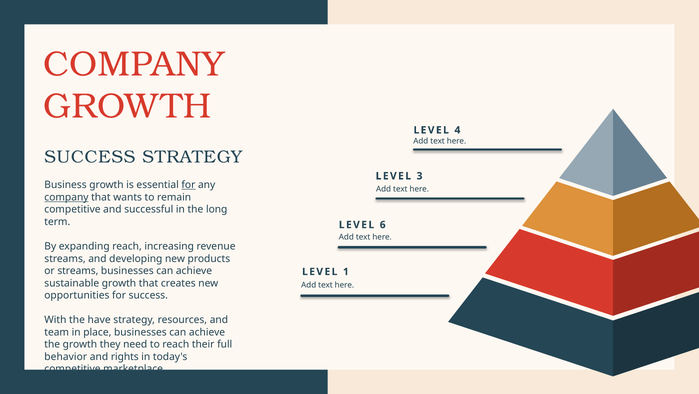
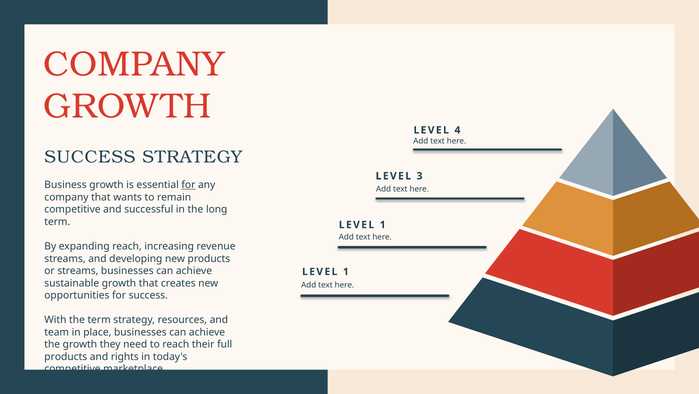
company underline: present -> none (66, 197)
6: 6 -> 1 (383, 224)
the have: have -> term (99, 319)
behavior: behavior -> products (66, 356)
